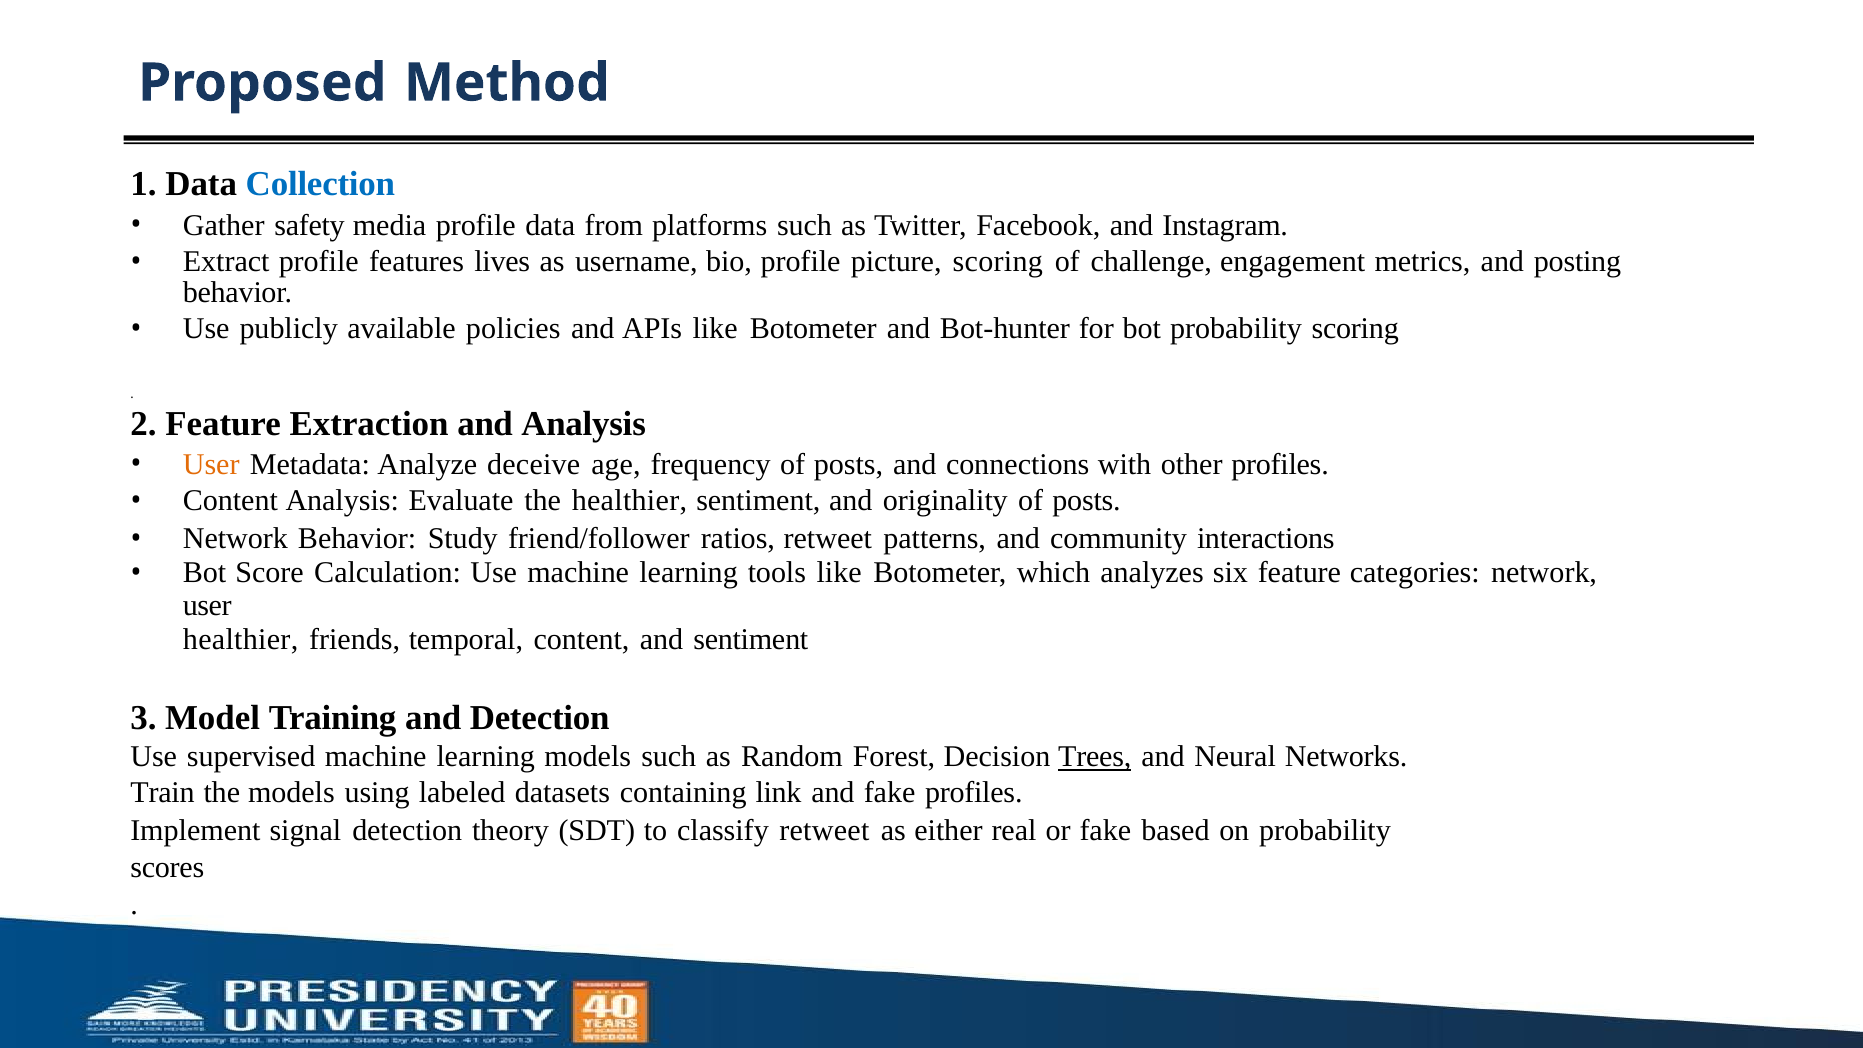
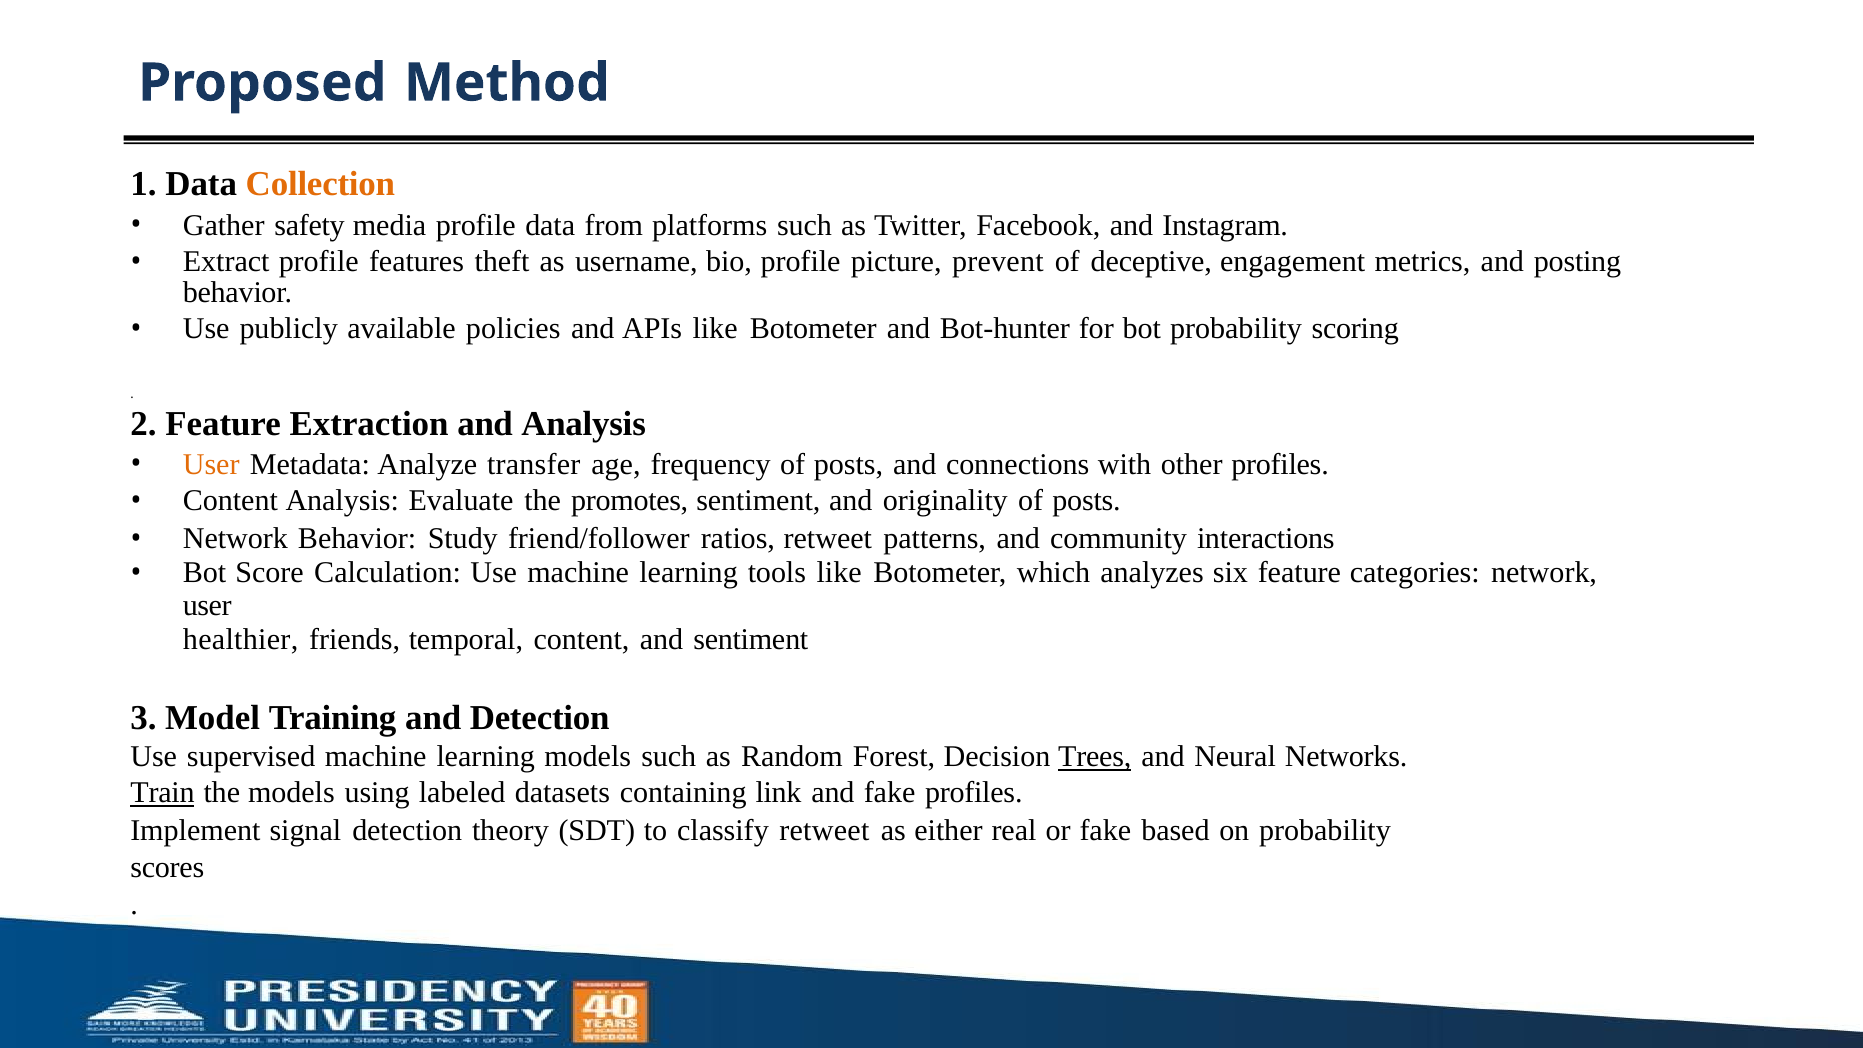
Collection colour: blue -> orange (320, 184)
lives: lives -> theft (502, 262)
picture scoring: scoring -> prevent (998, 262)
challenge: challenge -> deceptive (1151, 262)
deceive: deceive -> transfer (534, 464)
the healthier: healthier -> promotes (630, 501)
Train underline: none -> present (163, 793)
